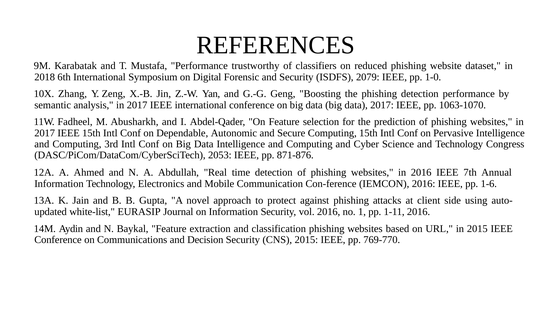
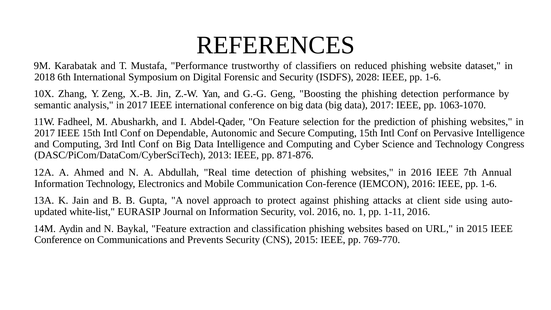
2079: 2079 -> 2028 (368, 77)
1-0: 1-0 -> 1-6 (433, 77)
2053: 2053 -> 2013 (220, 155)
Decision: Decision -> Prevents (205, 240)
